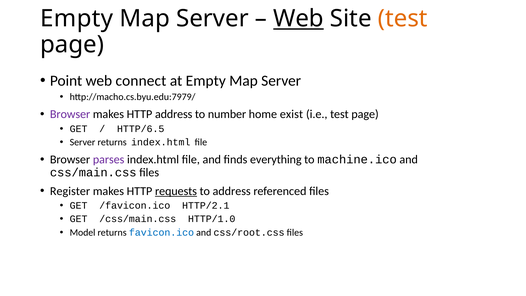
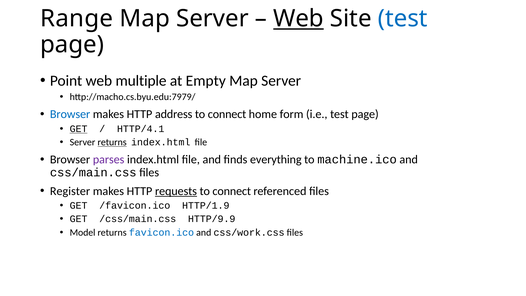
Empty: Empty -> Range (77, 19)
test colour: orange -> blue (403, 19)
connect: connect -> multiple (141, 81)
Browser colour: purple -> blue (70, 114)
number: number -> connect (227, 114)
exist: exist -> form (292, 114)
GET underline: none -> present (79, 129)
HTTP/6.5: HTTP/6.5 -> HTTP/4.1 (141, 129)
returns underline: none -> present (112, 142)
address: address -> connect (232, 191)
HTTP/2.1: HTTP/2.1 -> HTTP/1.9 (206, 206)
HTTP/1.0: HTTP/1.0 -> HTTP/9.9 (212, 219)
css/root.css: css/root.css -> css/work.css (249, 232)
